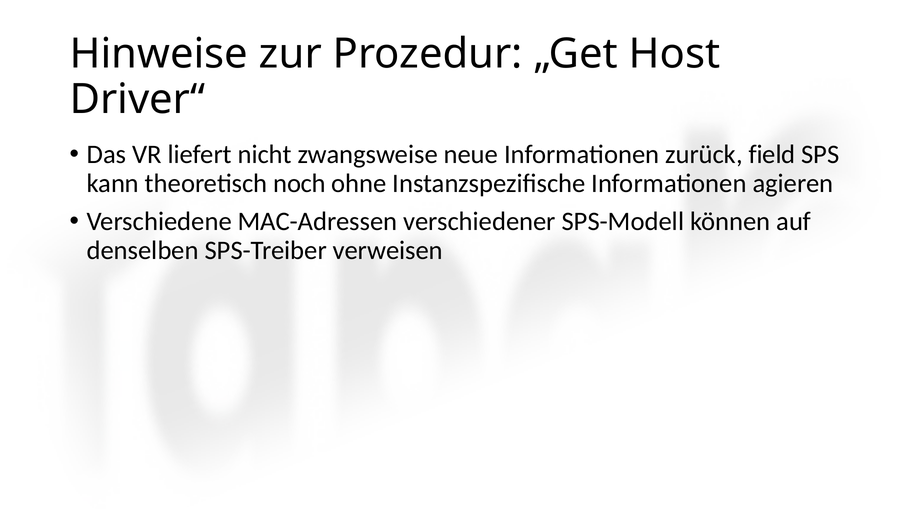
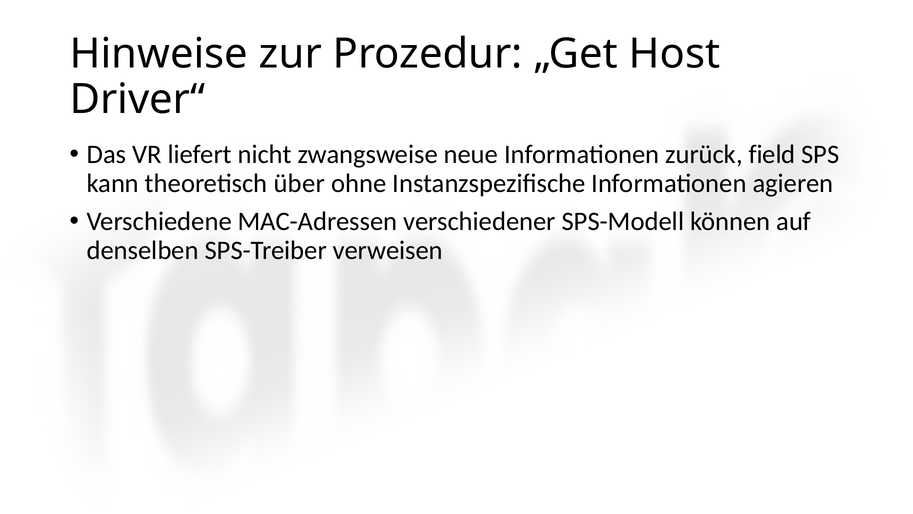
noch: noch -> über (299, 183)
